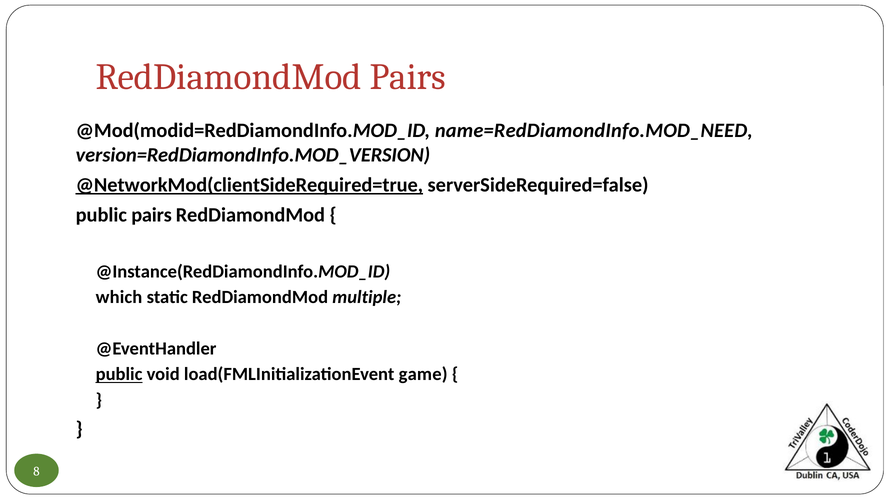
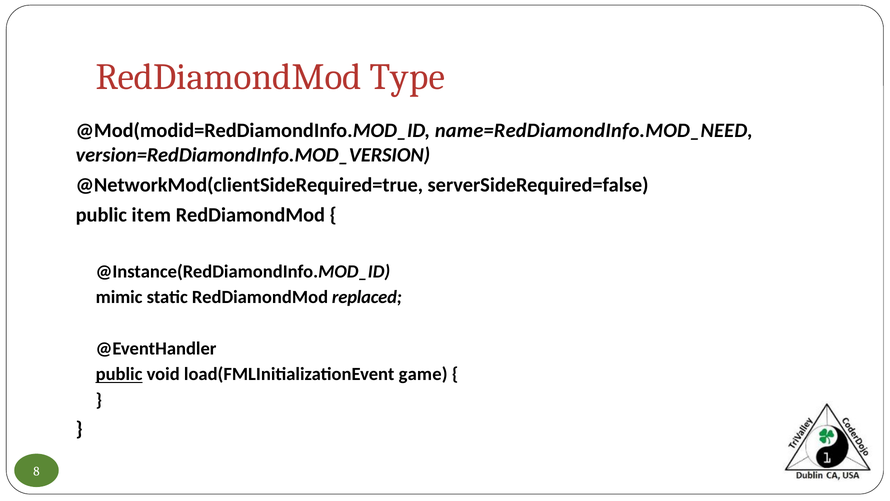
RedDiamondMod Pairs: Pairs -> Type (407, 77)
@NetworkMod(clientSideRequired=true underline: present -> none (249, 185)
public pairs: pairs -> item (151, 215)
which: which -> mimic (119, 297)
multiple: multiple -> replaced (367, 297)
